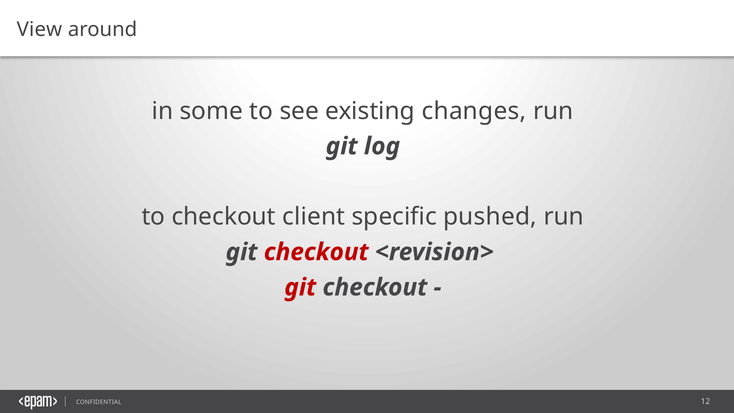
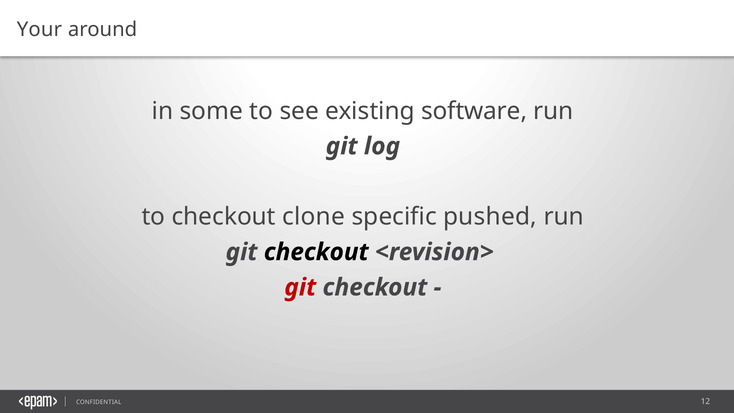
View: View -> Your (39, 30)
changes: changes -> software (474, 111)
client: client -> clone (314, 217)
checkout colour: red -> black (316, 252)
